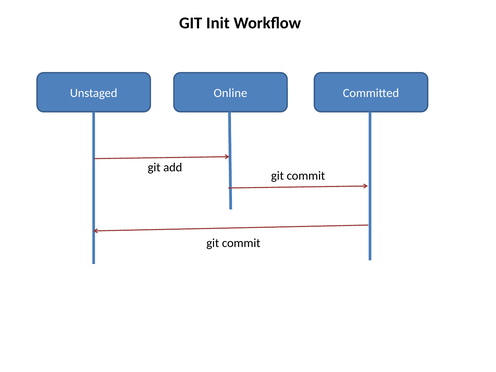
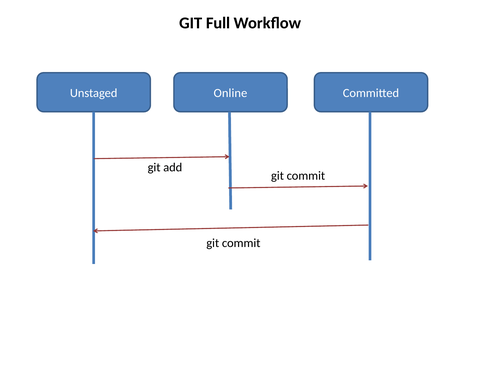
Init: Init -> Full (218, 23)
